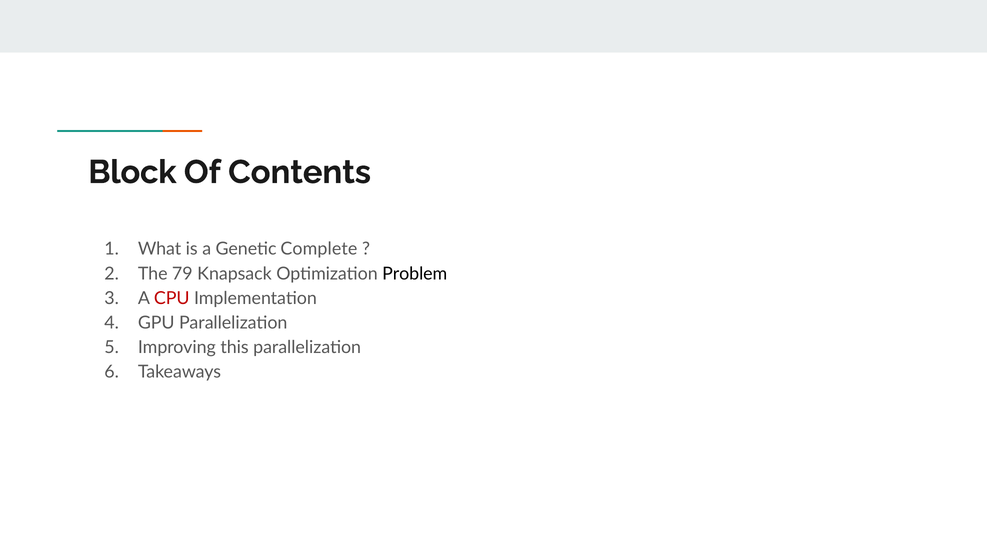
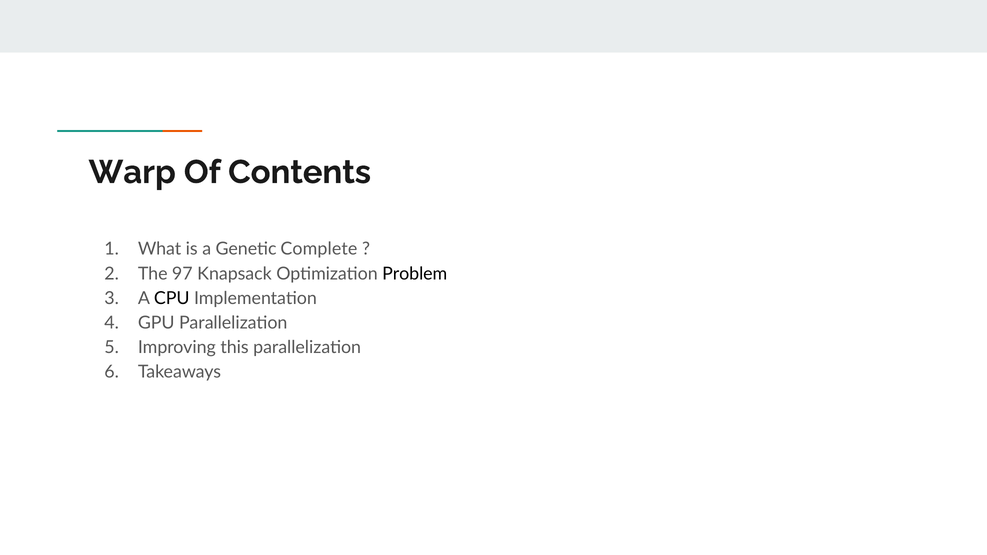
Block: Block -> Warp (132, 172)
79: 79 -> 97 (182, 274)
CPU colour: red -> black (172, 298)
